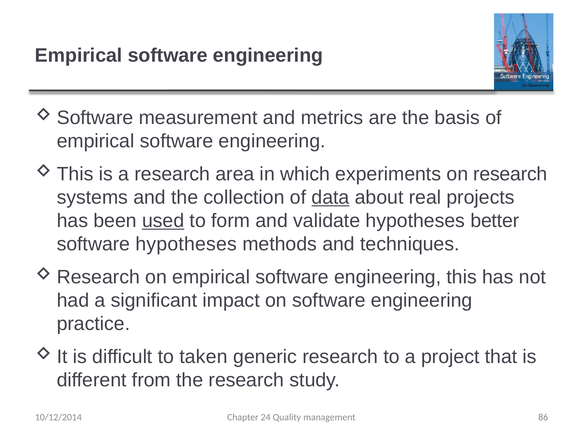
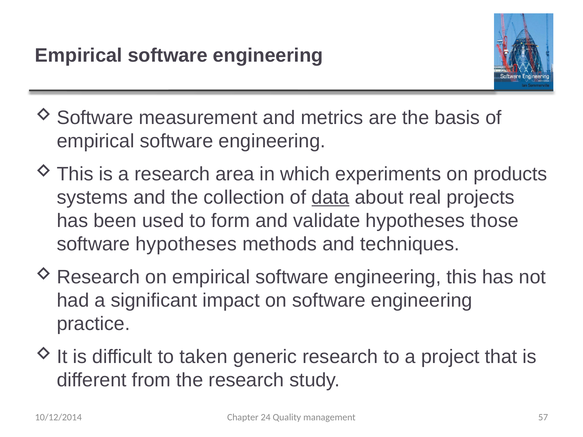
on research: research -> products (510, 174)
used underline: present -> none (163, 221)
better: better -> those (495, 221)
86: 86 -> 57 (543, 417)
